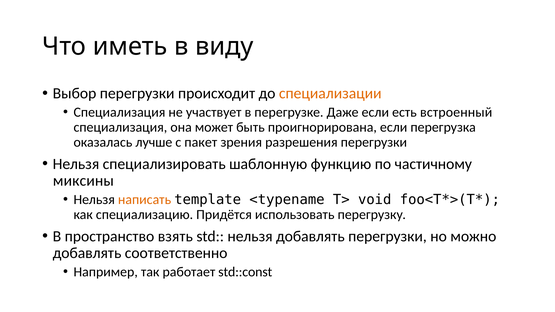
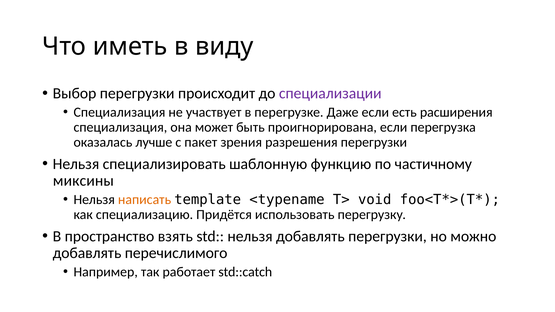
специализации colour: orange -> purple (330, 94)
встроенный: встроенный -> расширения (456, 112)
соответственно: соответственно -> перечислимого (176, 253)
std::const: std::const -> std::catch (245, 272)
